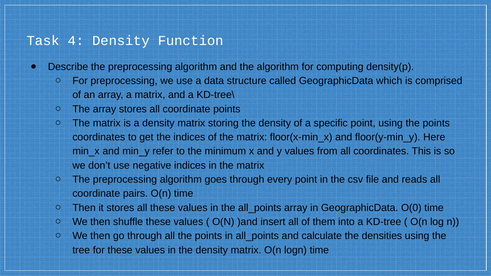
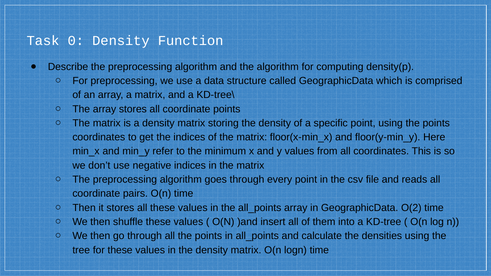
4: 4 -> 0 (76, 41)
O(0: O(0 -> O(2 (411, 208)
